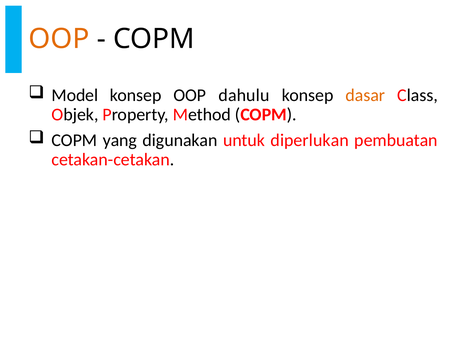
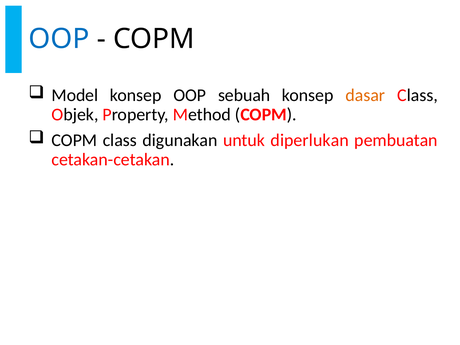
OOP colour: orange -> blue (59, 39)
dahulu: dahulu -> sebuah (244, 95)
COPM yang: yang -> class (120, 140)
